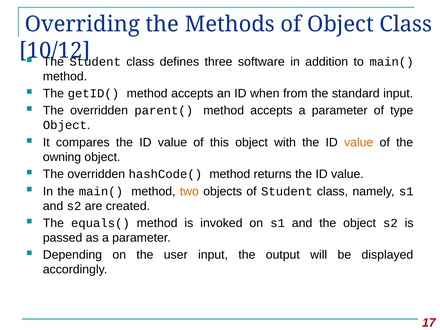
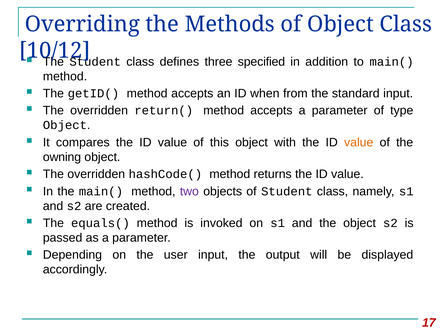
software: software -> specified (261, 62)
parent(: parent( -> return( (164, 111)
two colour: orange -> purple (189, 191)
